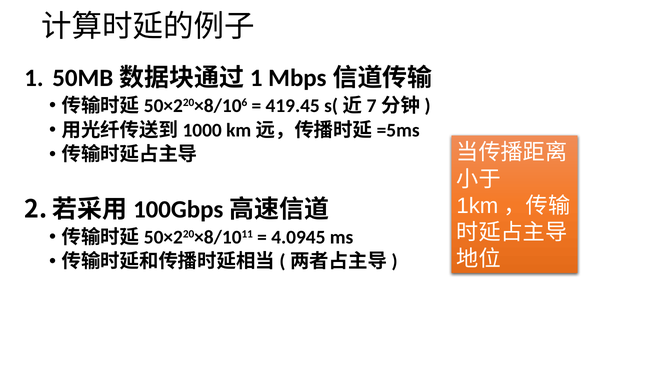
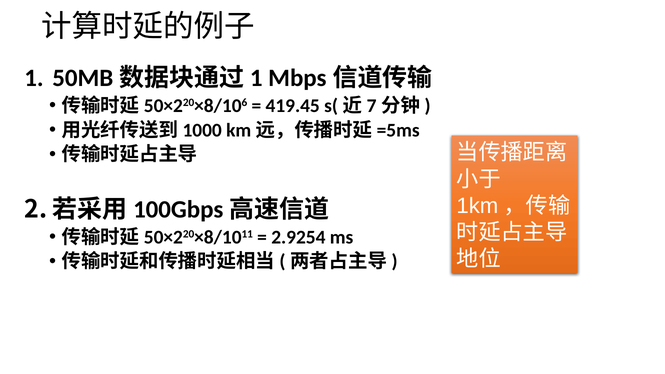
4.0945: 4.0945 -> 2.9254 (298, 237)
